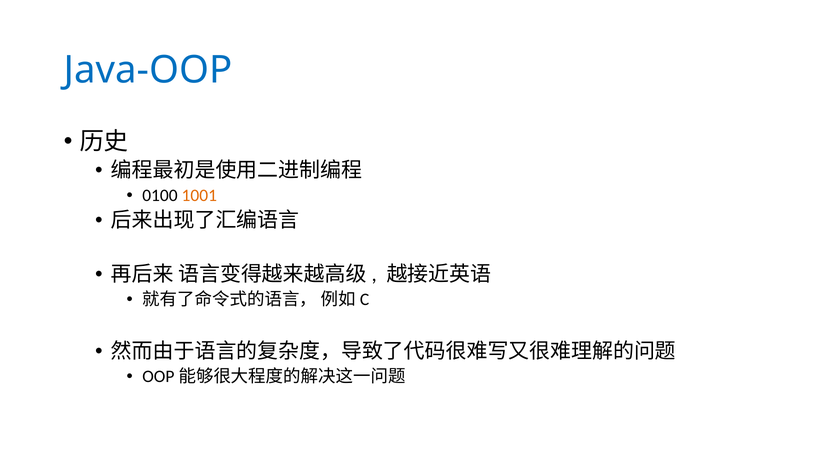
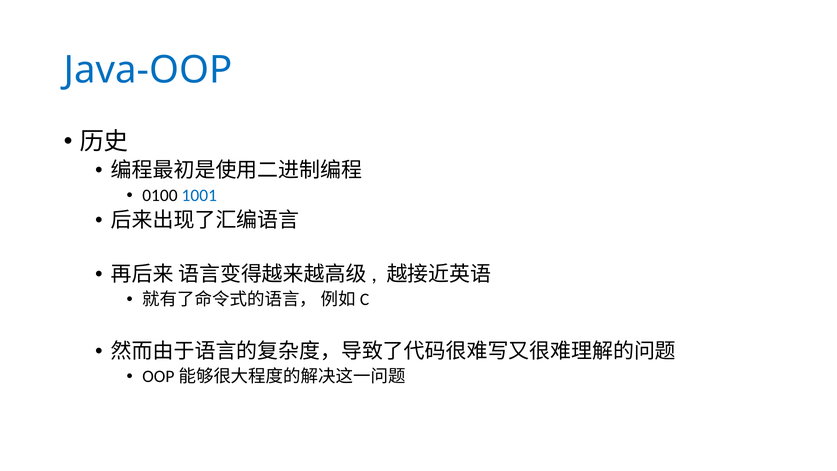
1001 colour: orange -> blue (199, 195)
